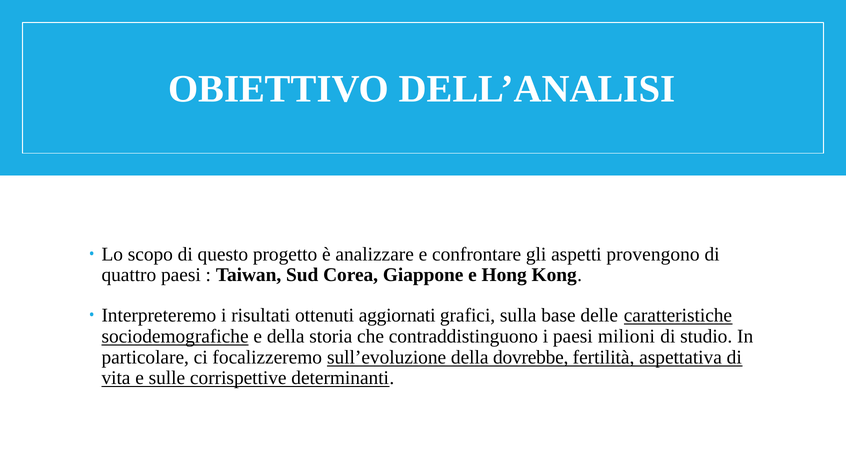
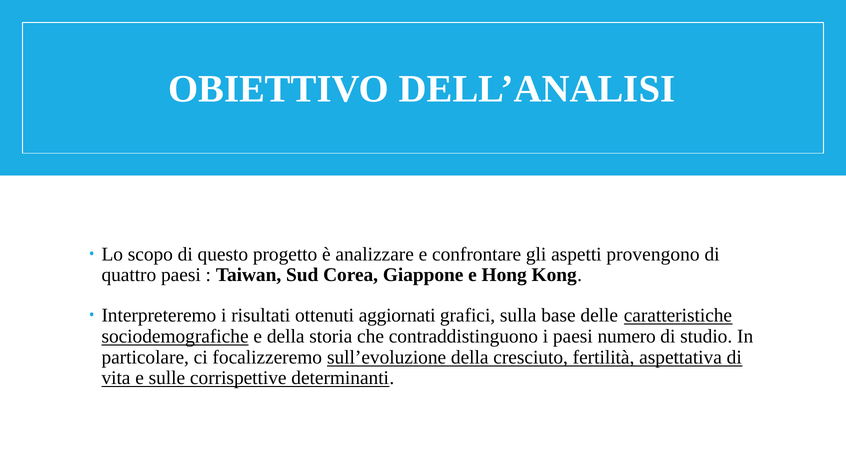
milioni: milioni -> numero (627, 336)
dovrebbe: dovrebbe -> cresciuto (531, 357)
